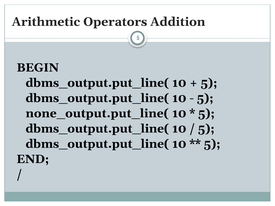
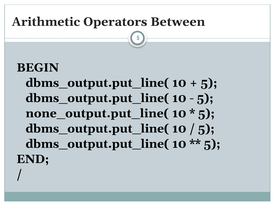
Addition: Addition -> Between (178, 22)
